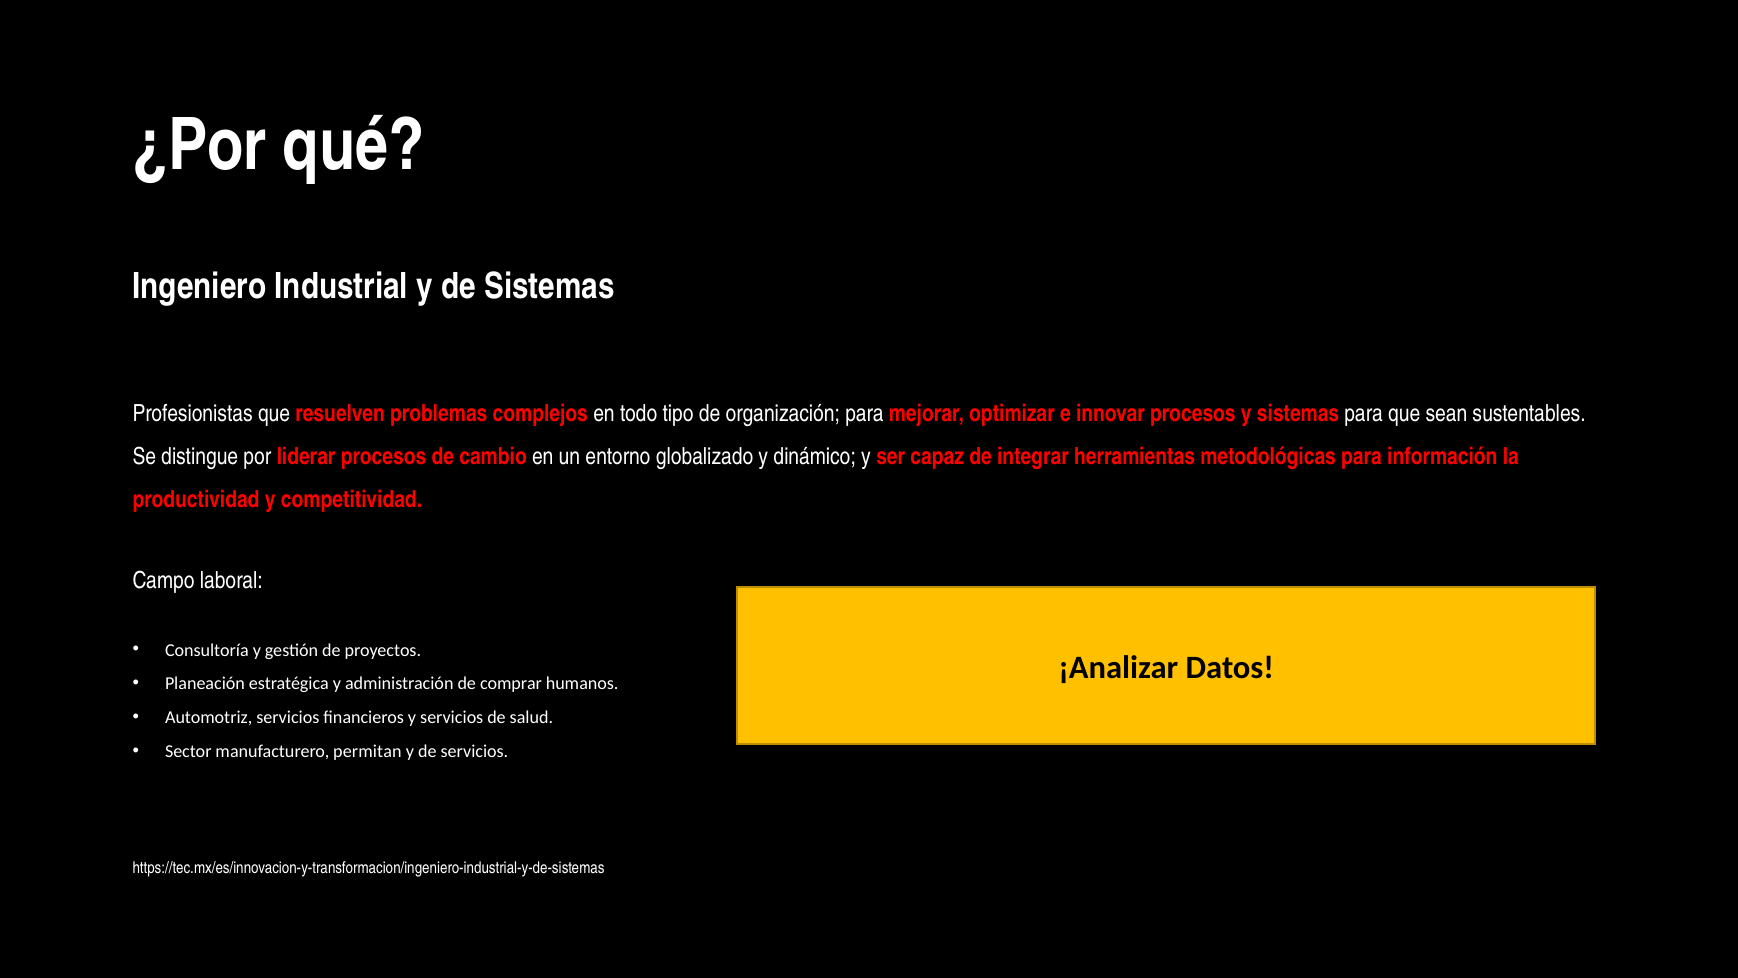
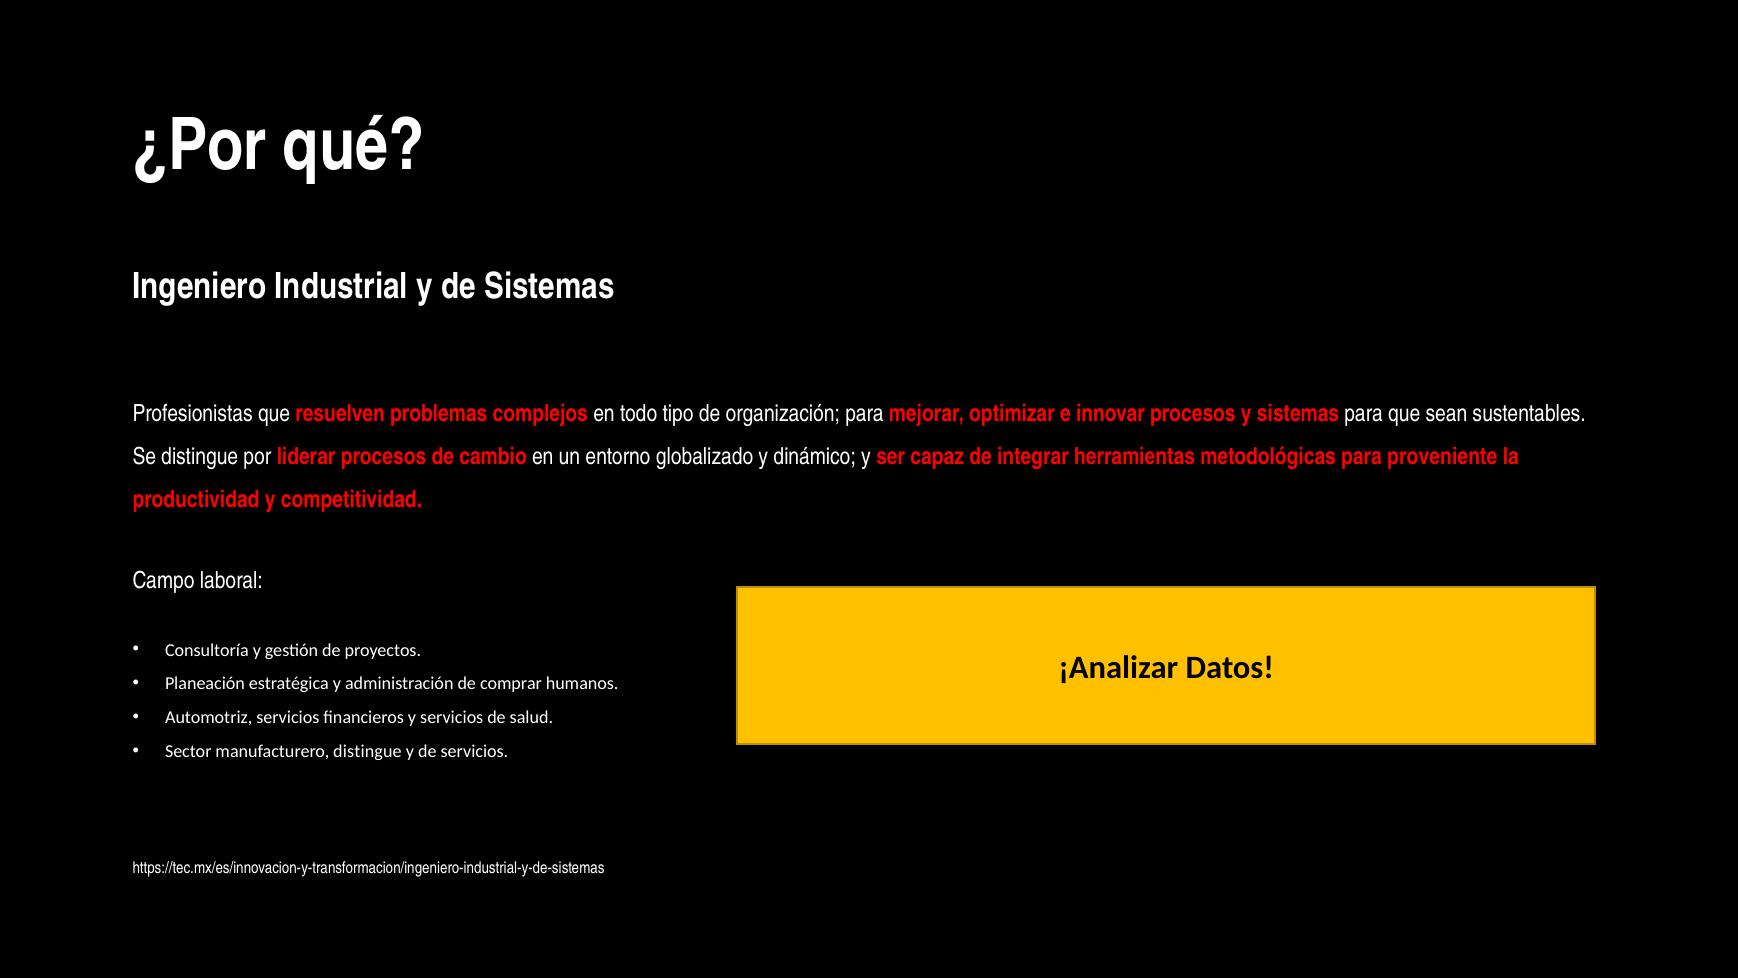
información: información -> proveniente (1442, 457)
manufacturero permitan: permitan -> distingue (367, 751)
